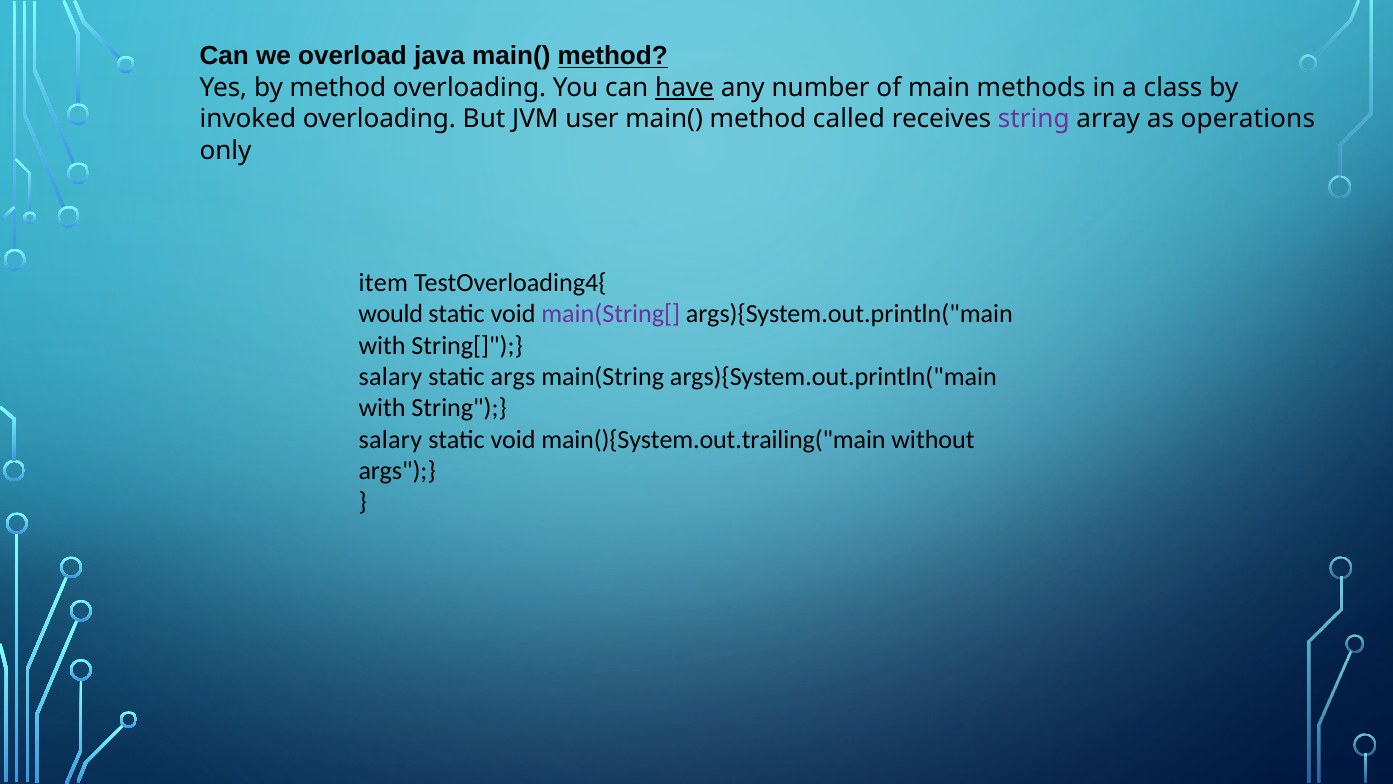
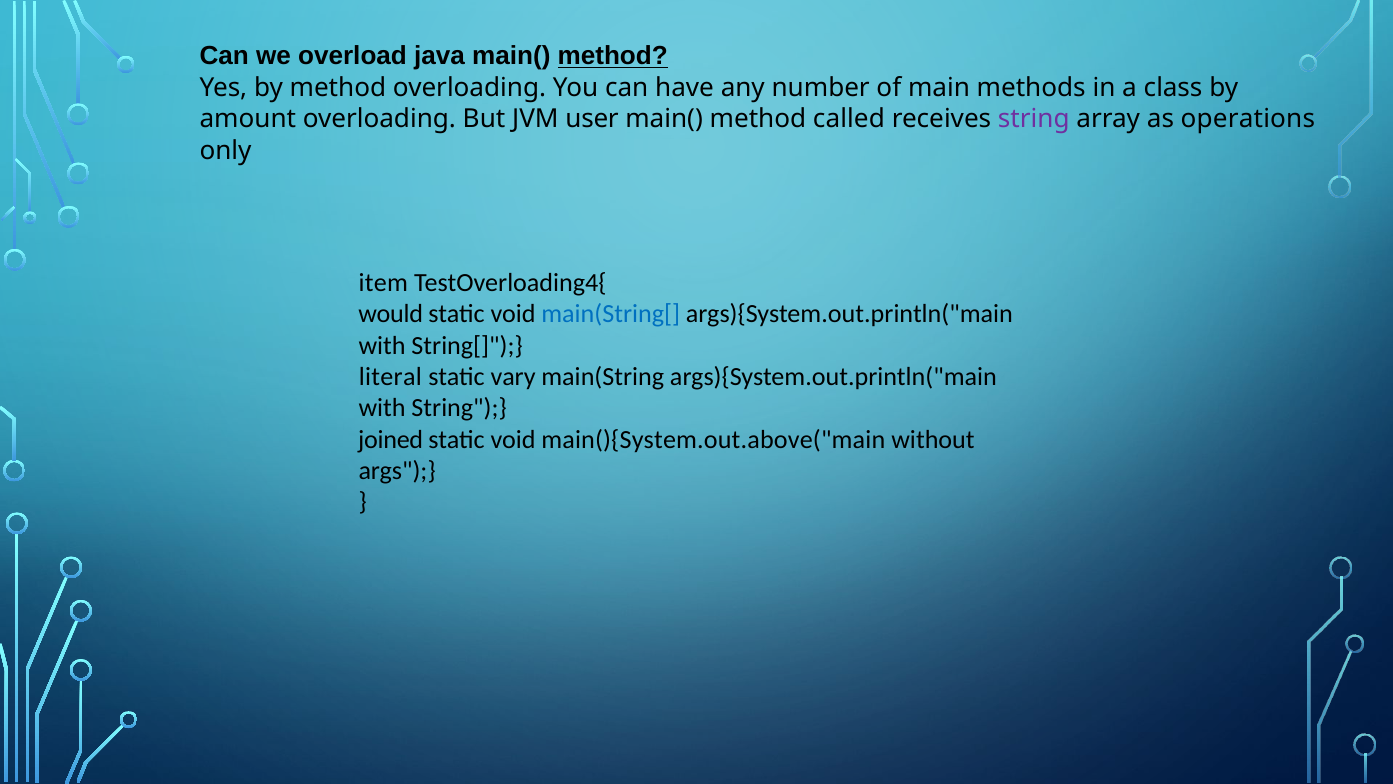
have underline: present -> none (685, 88)
invoked: invoked -> amount (248, 119)
main(String[ colour: purple -> blue (611, 314)
salary: salary -> literal (390, 377)
static args: args -> vary (513, 377)
salary: salary -> joined (391, 439)
main(){System.out.trailing("main: main(){System.out.trailing("main -> main(){System.out.above("main (713, 439)
